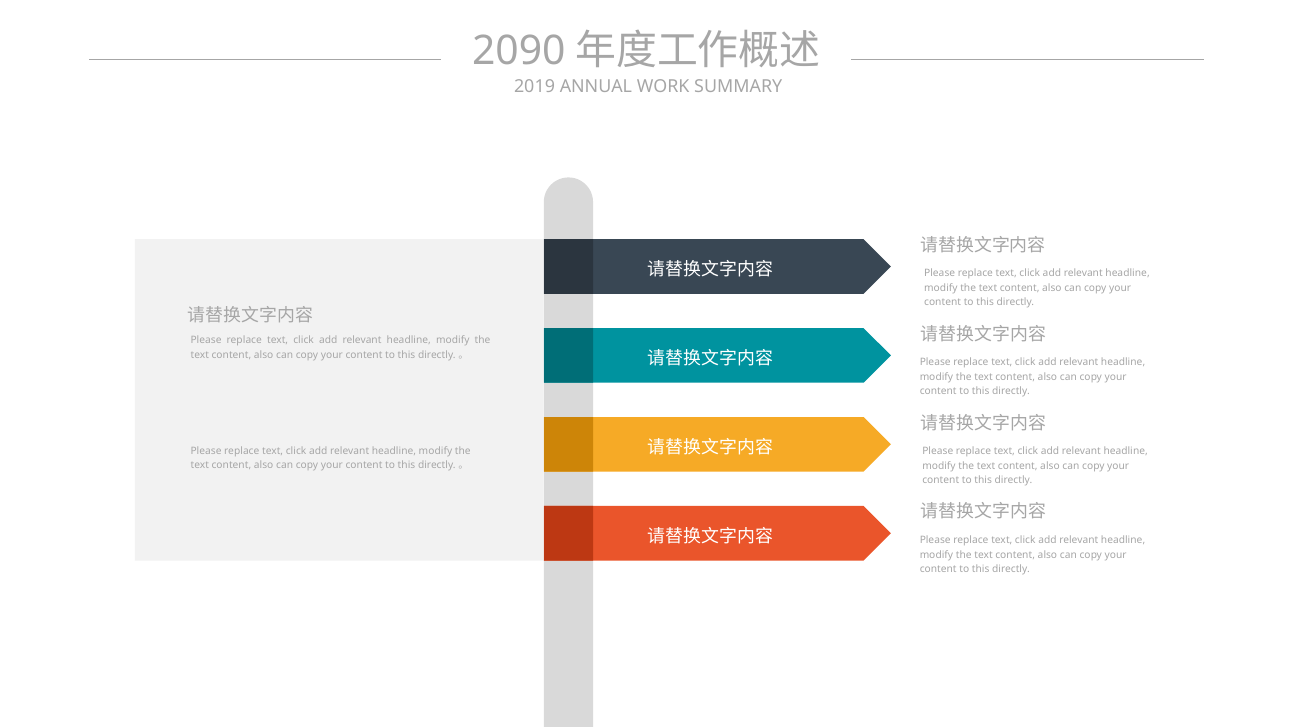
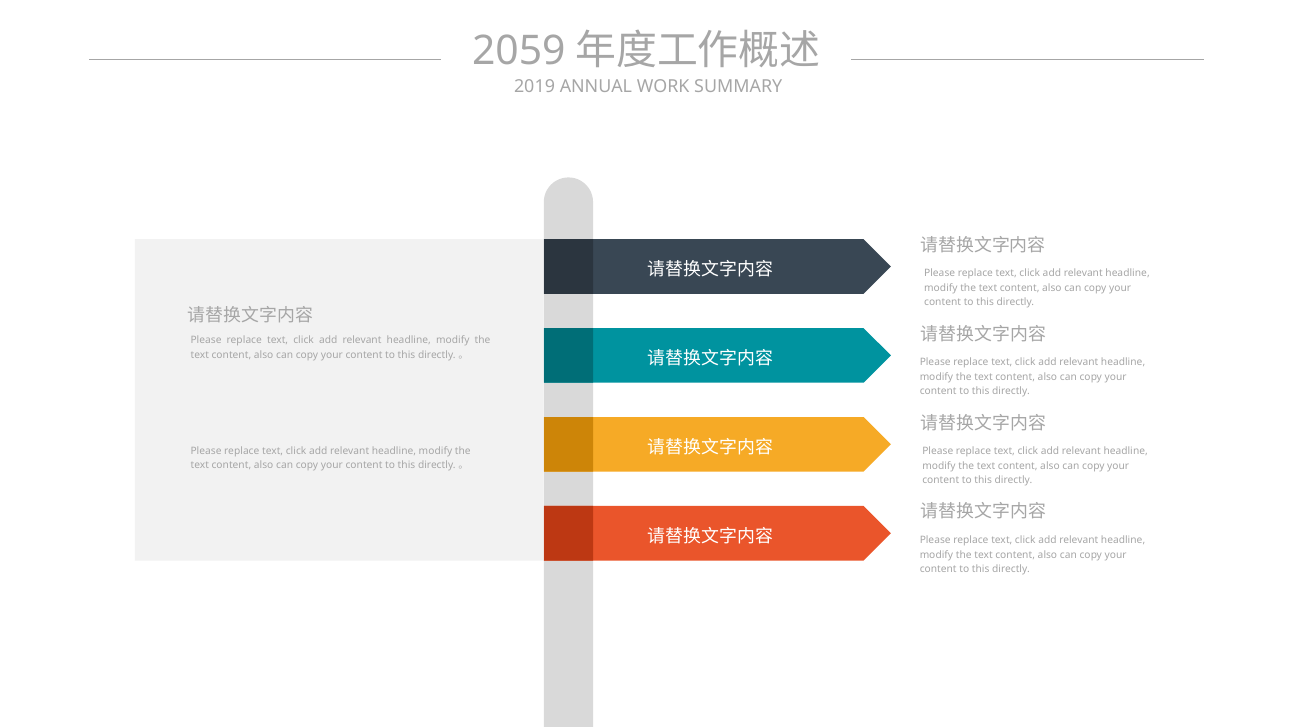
2090: 2090 -> 2059 (519, 51)
